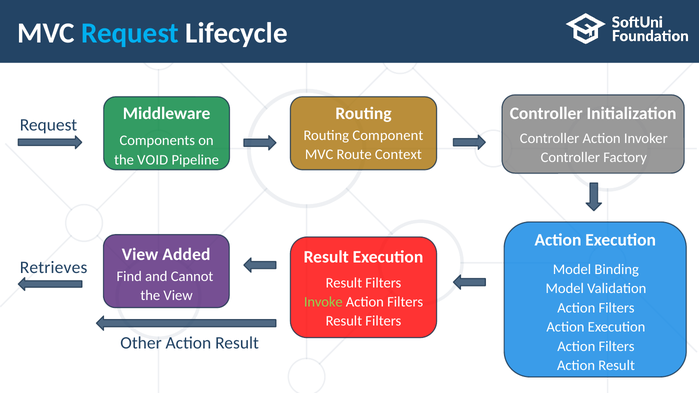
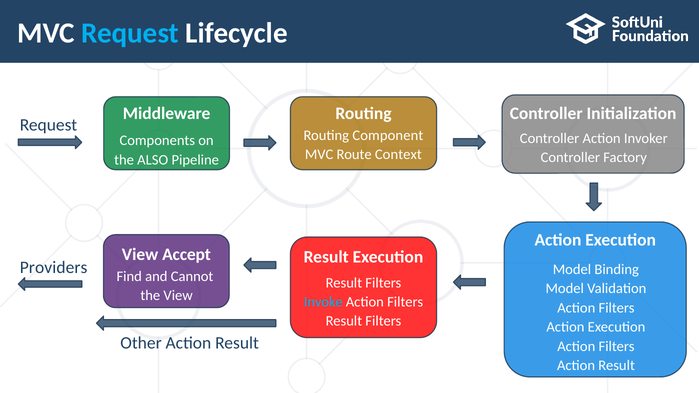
VOID: VOID -> ALSO (153, 160)
Added: Added -> Accept (187, 255)
Retrieves: Retrieves -> Providers (54, 268)
Invoke colour: light green -> light blue (323, 302)
